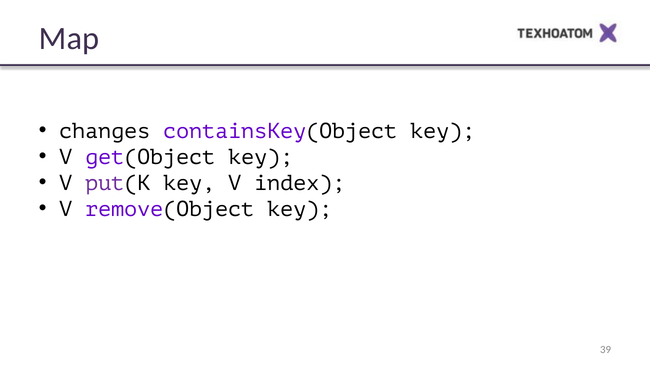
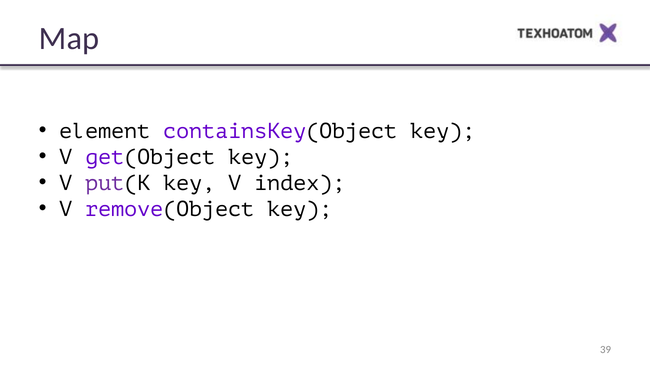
changes: changes -> element (105, 131)
